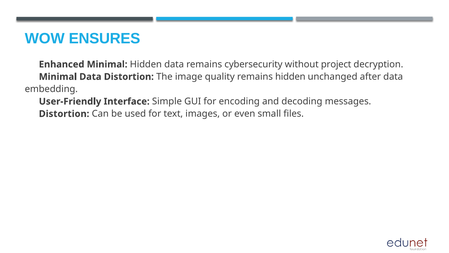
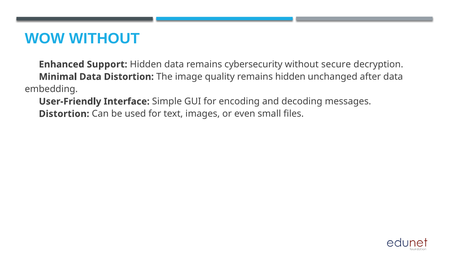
WOW ENSURES: ENSURES -> WITHOUT (104, 38)
Enhanced Minimal: Minimal -> Support (107, 64)
project: project -> secure (336, 64)
